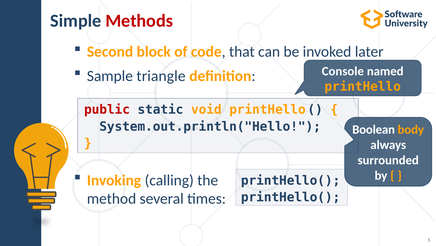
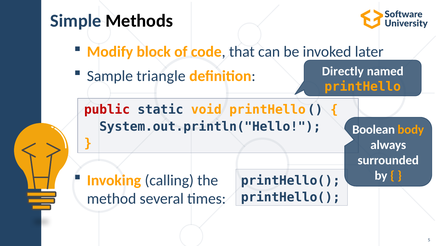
Methods colour: red -> black (139, 21)
Second: Second -> Modify (110, 52)
Console: Console -> Directly (343, 71)
